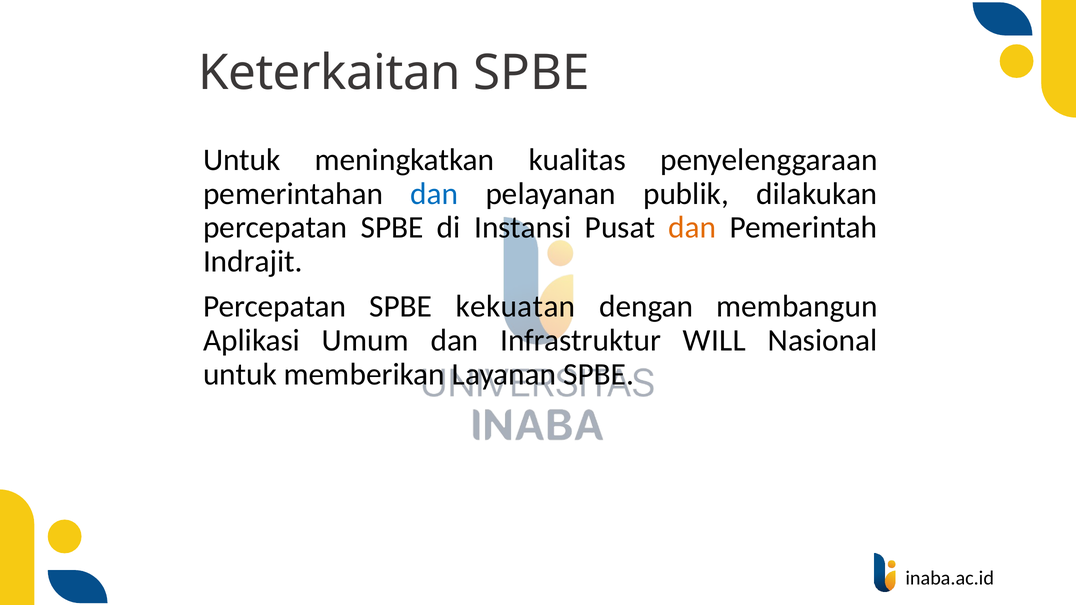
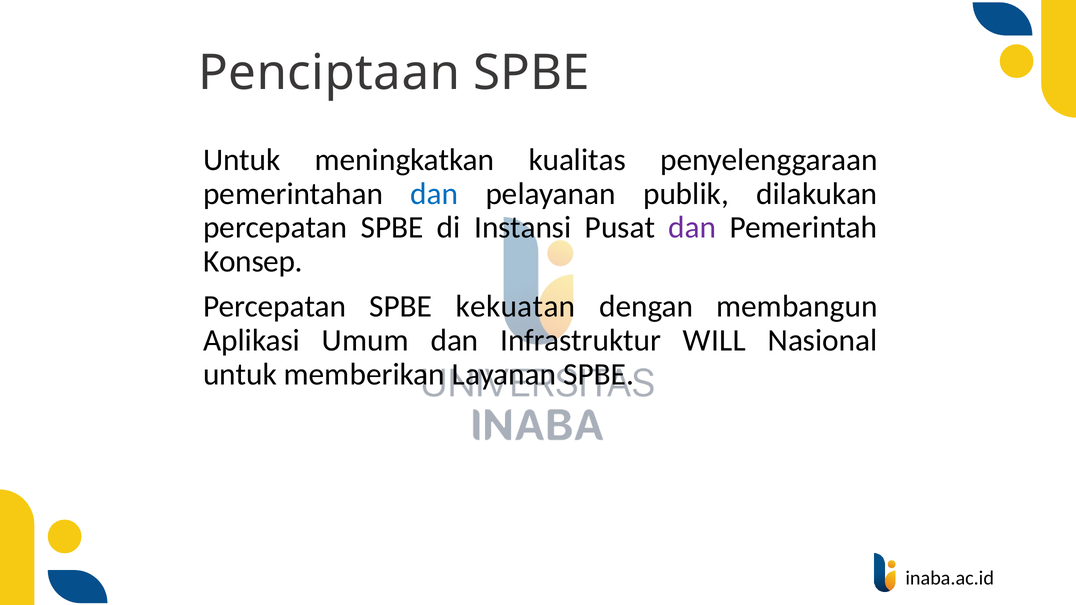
Keterkaitan: Keterkaitan -> Penciptaan (329, 73)
dan colour: orange -> purple (692, 228)
Indrajit: Indrajit -> Konsep (253, 262)
